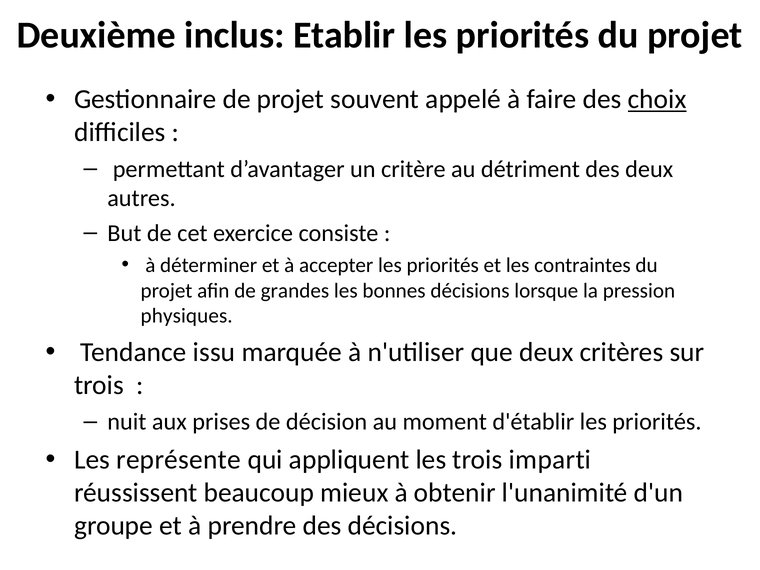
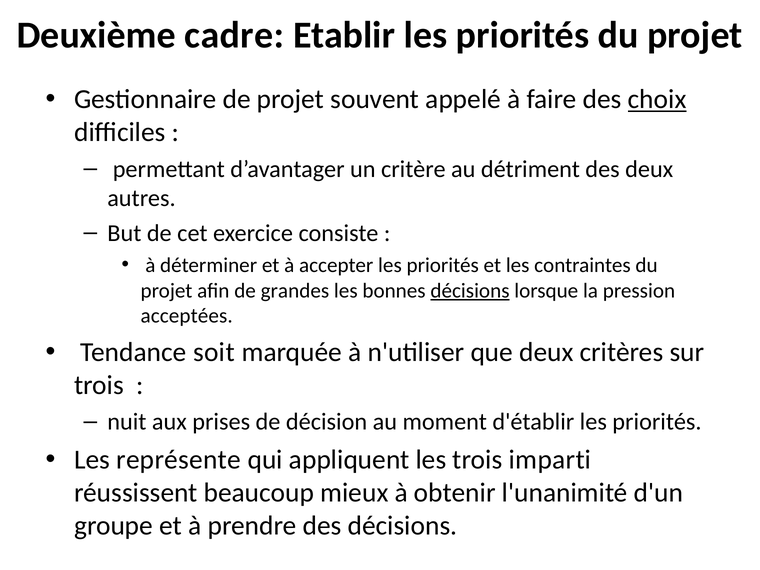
inclus: inclus -> cadre (234, 35)
décisions underline: none -> present (470, 291)
physiques: physiques -> acceptées (187, 316)
issu: issu -> soit (214, 352)
